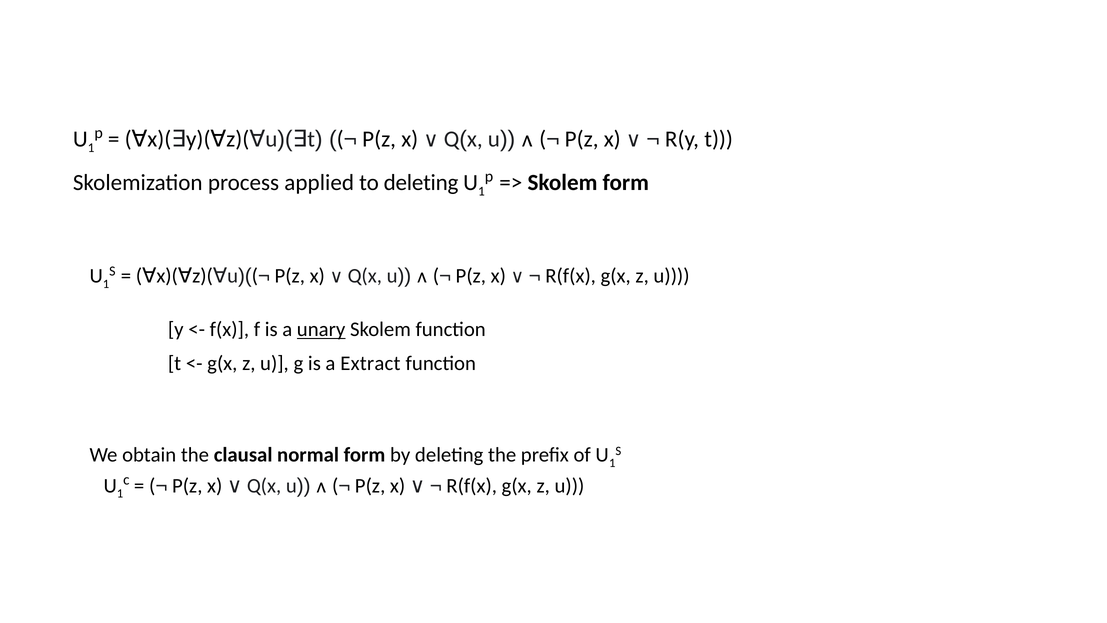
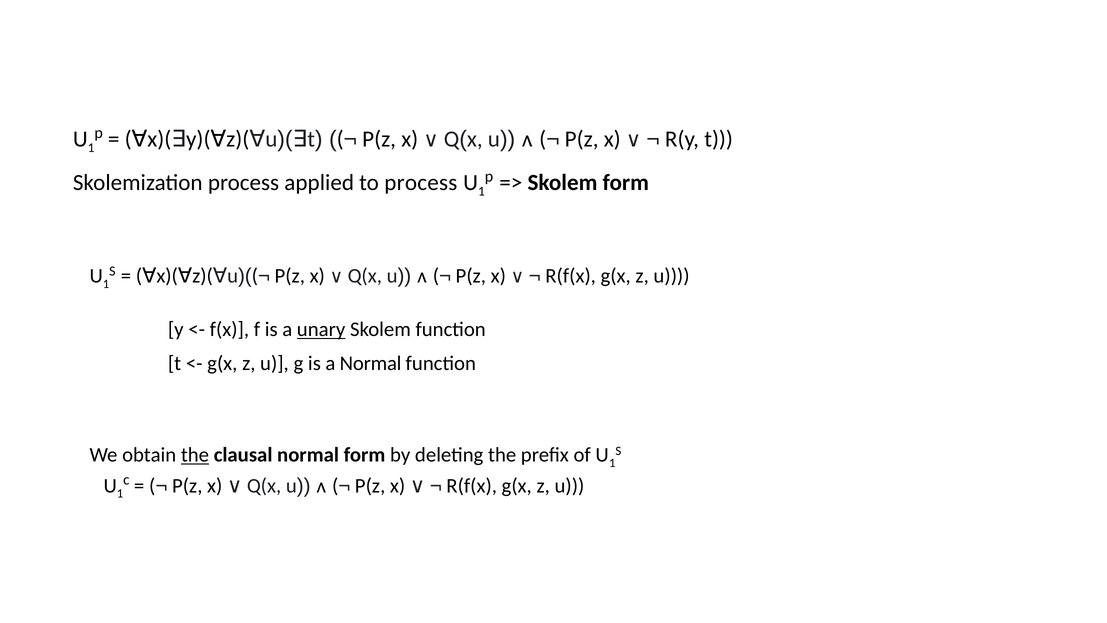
to deleting: deleting -> process (421, 182)
a Extract: Extract -> Normal (371, 363)
the underline: none -> present (195, 455)
